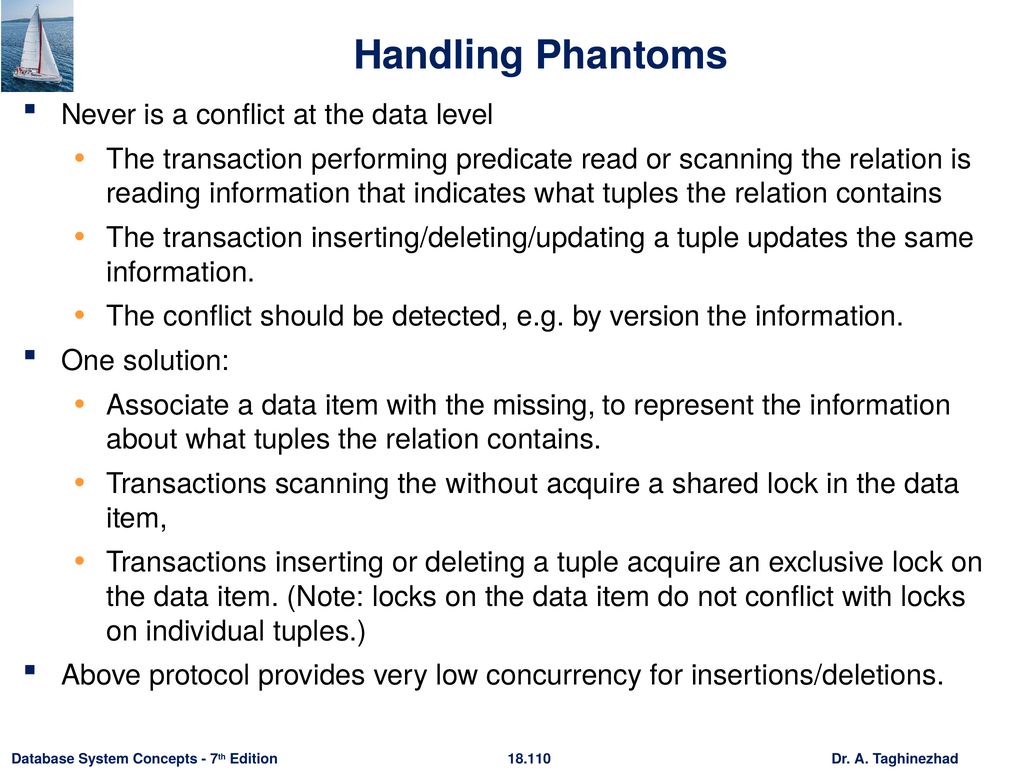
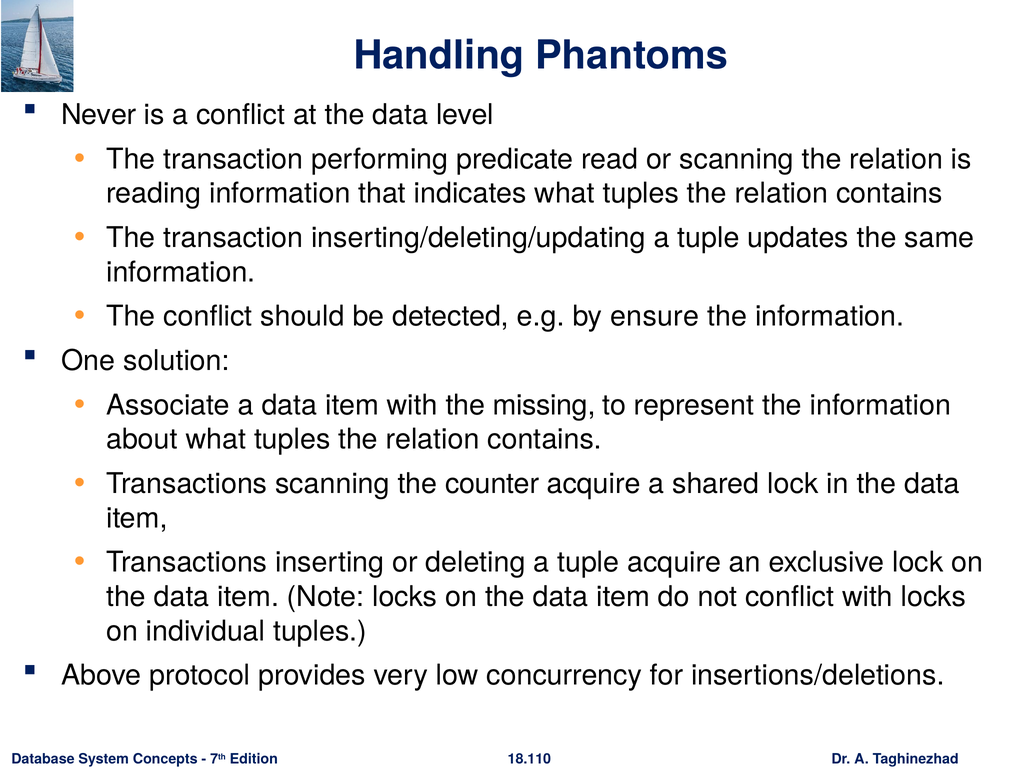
version: version -> ensure (655, 316)
without: without -> counter (492, 484)
